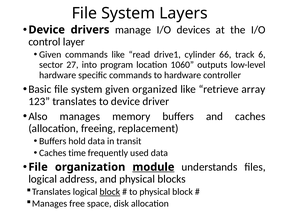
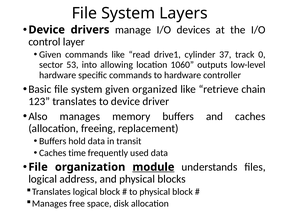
66: 66 -> 37 (225, 54)
6: 6 -> 0 (262, 54)
27: 27 -> 53 (72, 65)
program: program -> allowing (117, 65)
array: array -> chain (254, 89)
block underline: present -> none (110, 191)
